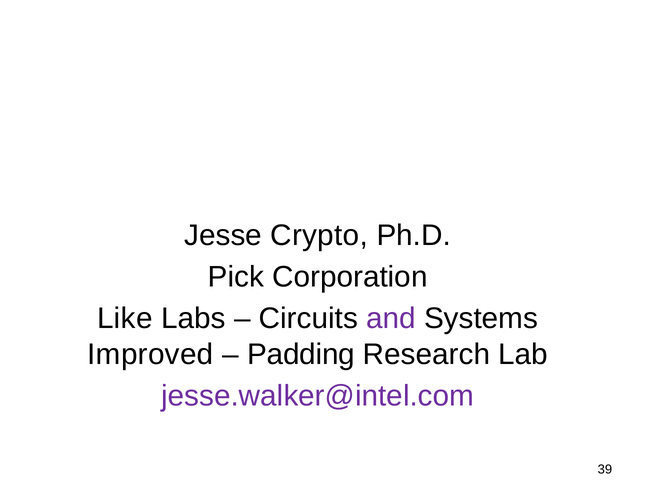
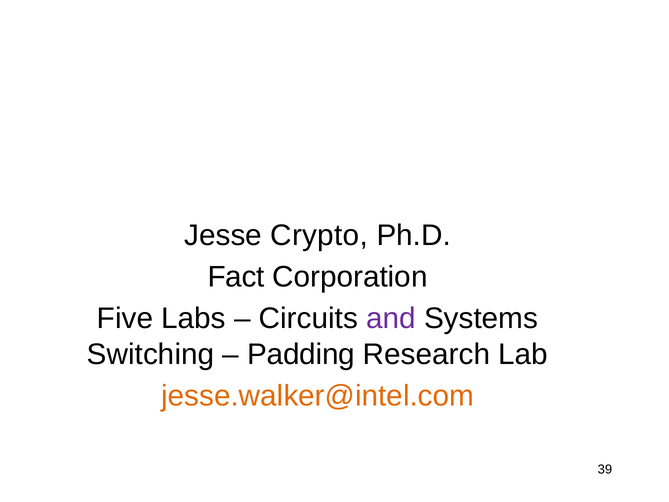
Pick: Pick -> Fact (236, 277)
Like: Like -> Five (125, 318)
Improved: Improved -> Switching (151, 354)
jesse.walker@intel.com colour: purple -> orange (318, 396)
